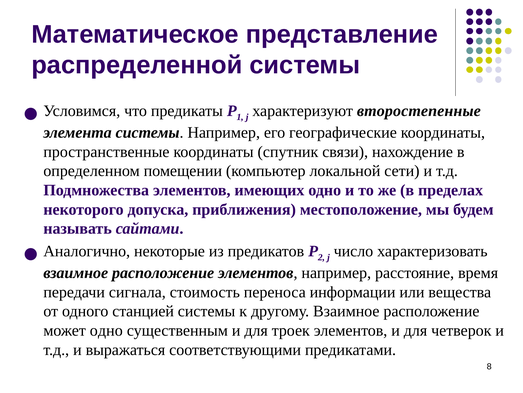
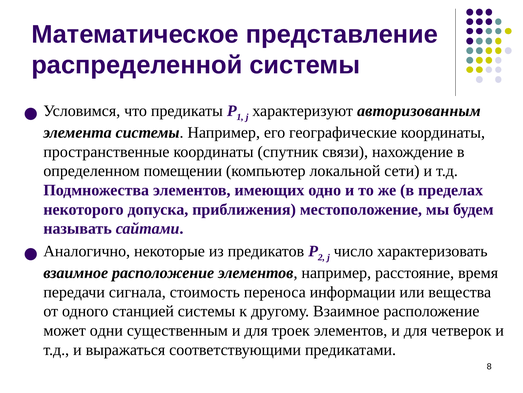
второстепенные: второстепенные -> авторизованным (419, 111)
может одно: одно -> одни (106, 330)
